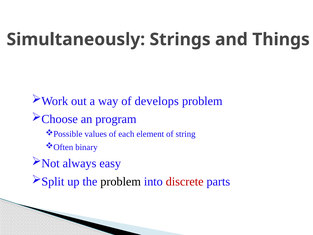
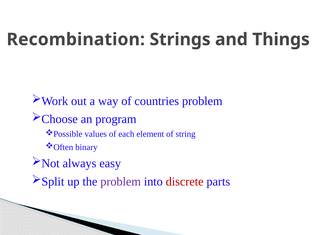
Simultaneously: Simultaneously -> Recombination (76, 39)
develops: develops -> countries (157, 101)
problem colour: black -> purple (121, 181)
